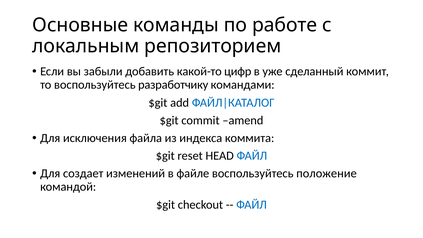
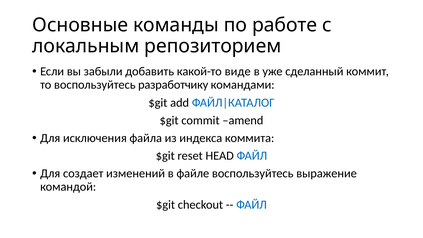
цифр: цифр -> виде (238, 72)
положение: положение -> выражение (327, 174)
